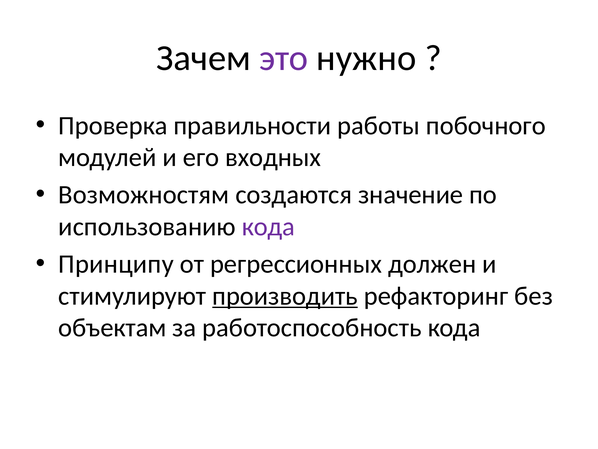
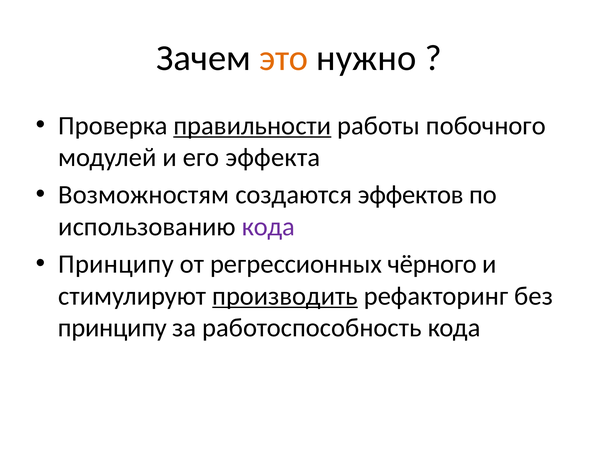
это colour: purple -> orange (284, 58)
правильности underline: none -> present (252, 125)
входных: входных -> эффекта (273, 157)
значение: значение -> эффектов (411, 195)
должен: должен -> чёрного (432, 264)
объектам: объектам -> принципу (112, 327)
